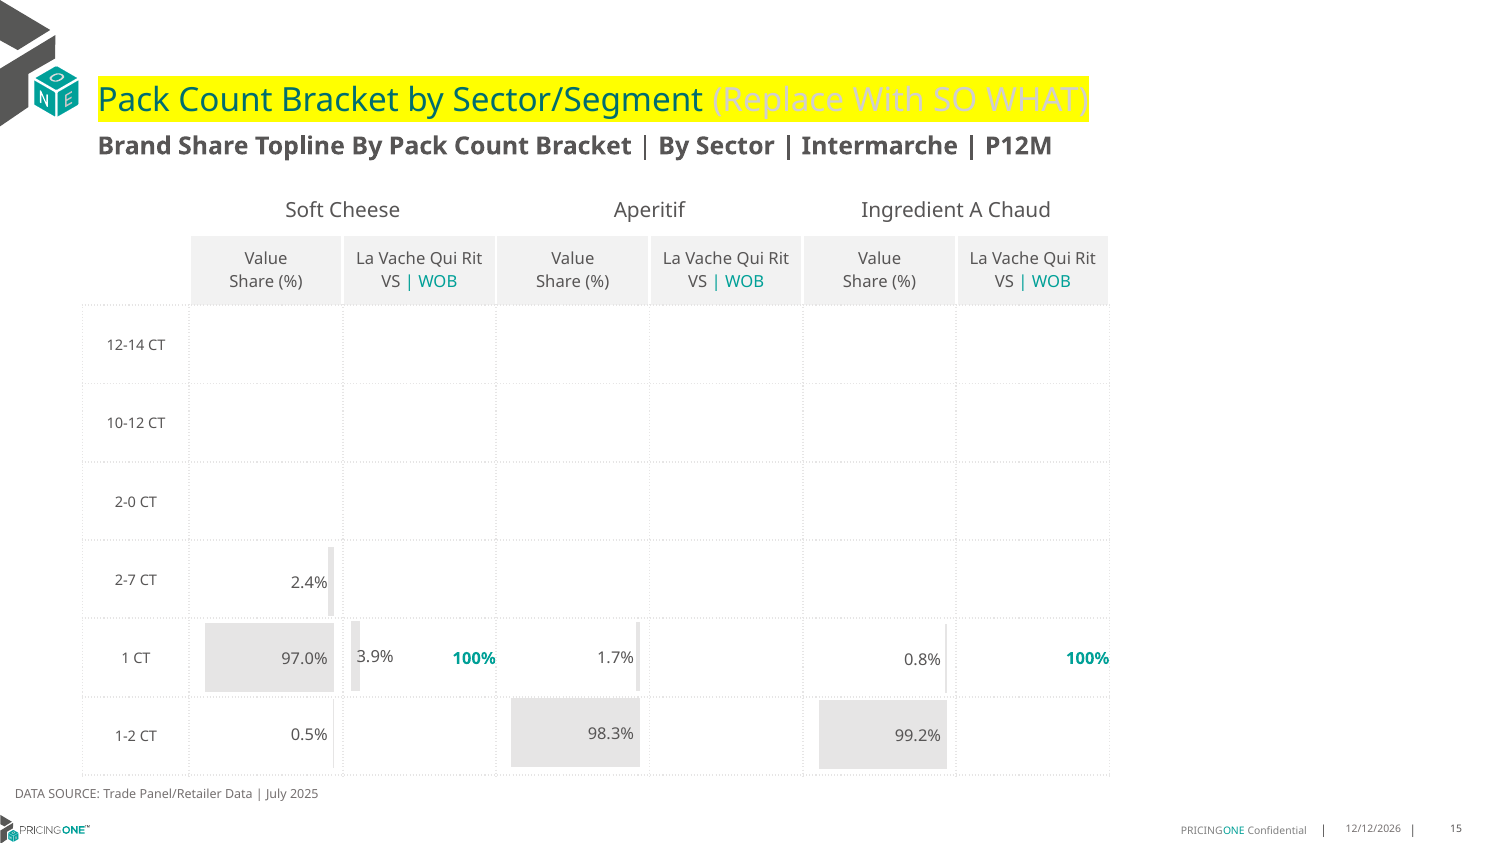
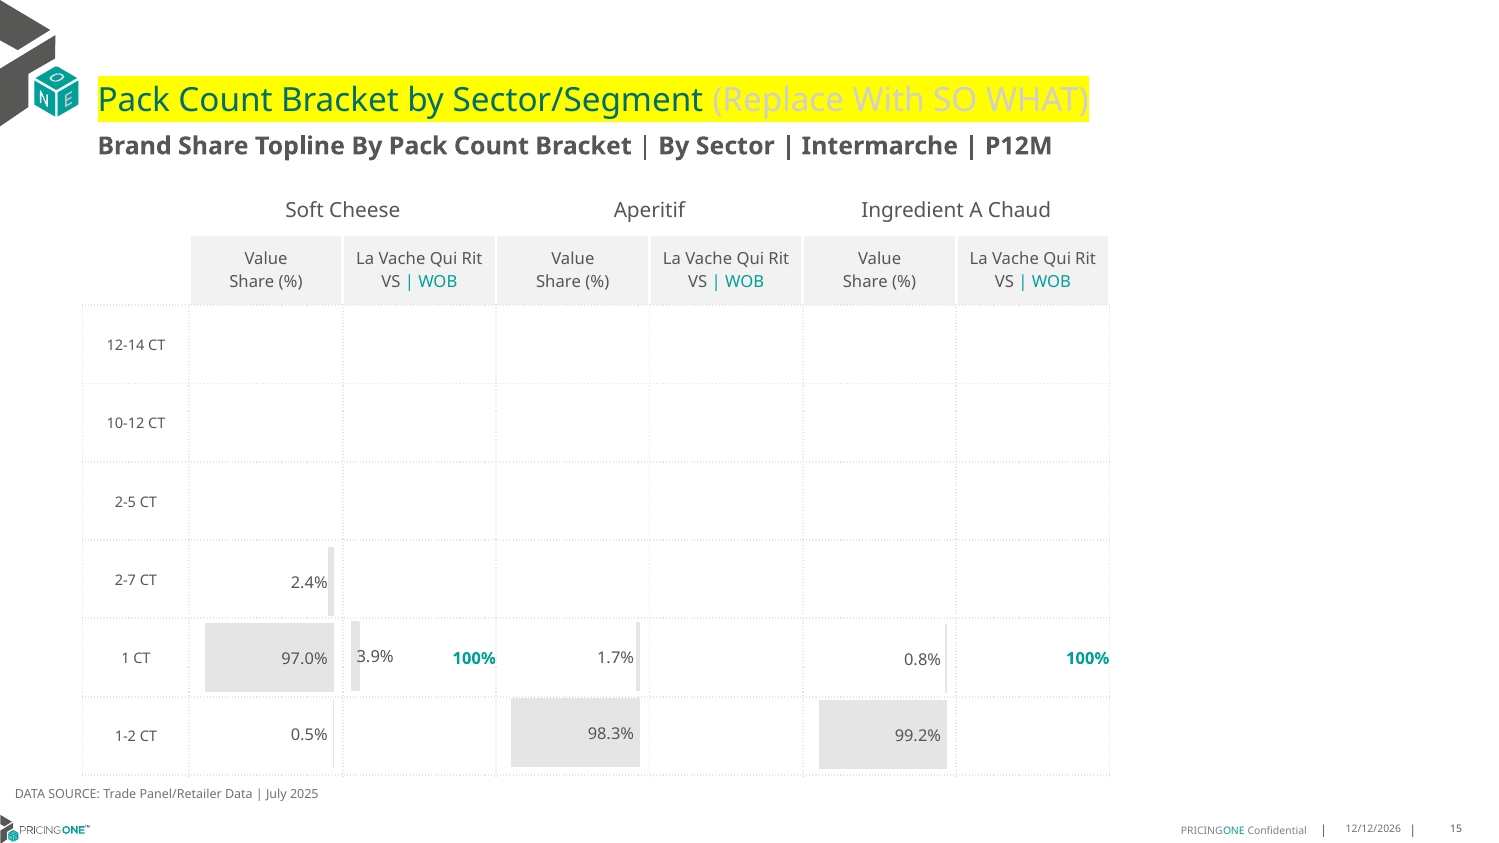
2-0: 2-0 -> 2-5 (125, 502)
